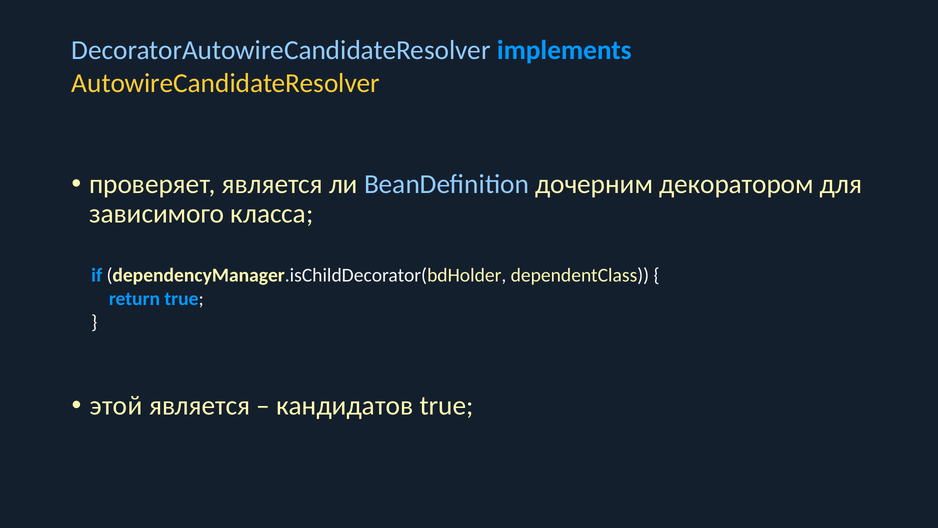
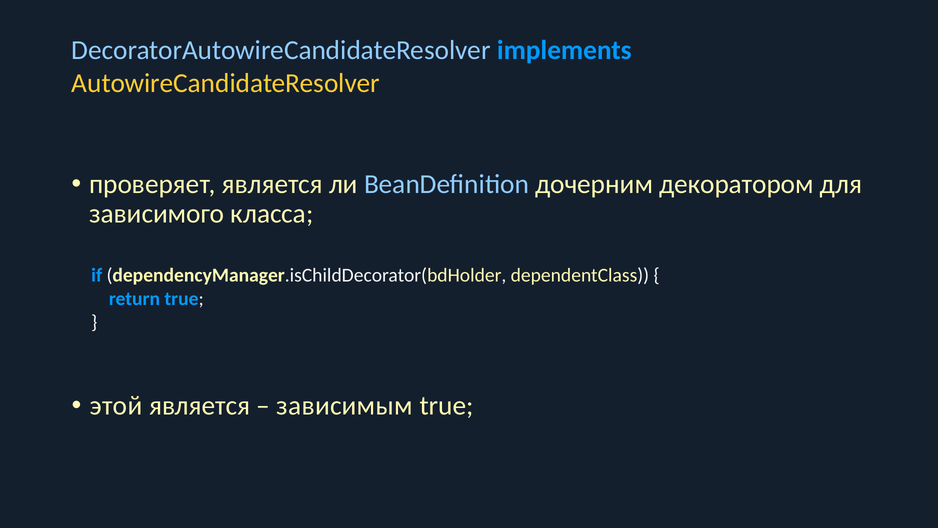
кандидатов: кандидатов -> зависимым (345, 406)
